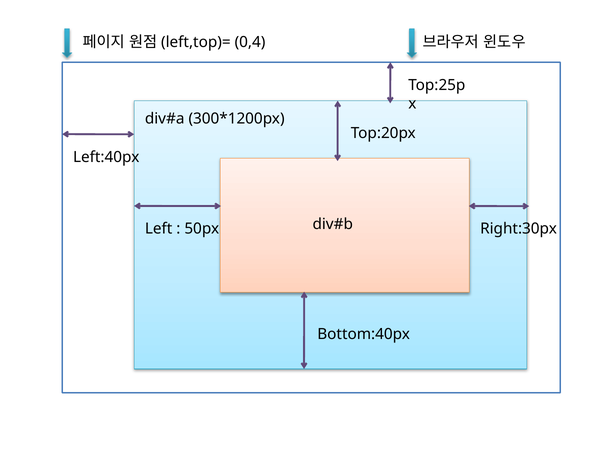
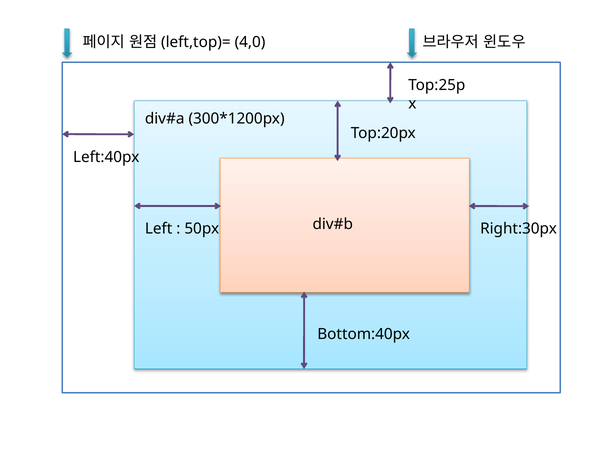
0,4: 0,4 -> 4,0 (250, 42)
